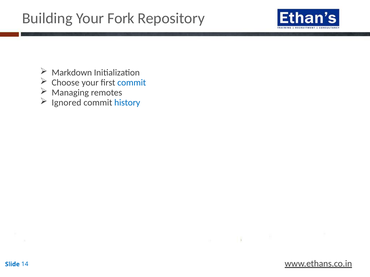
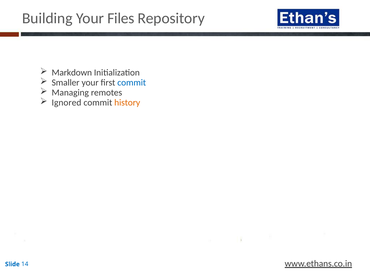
Fork: Fork -> Files (121, 18)
Choose: Choose -> Smaller (66, 83)
history colour: blue -> orange (127, 103)
